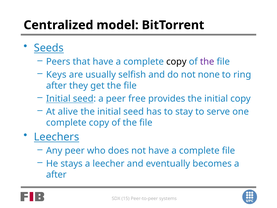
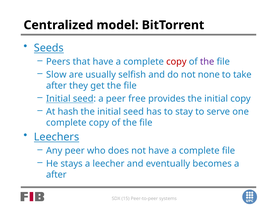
copy colour: black -> red (176, 62)
Keys: Keys -> Slow (56, 75)
ring: ring -> take (242, 75)
alive: alive -> hash (68, 111)
